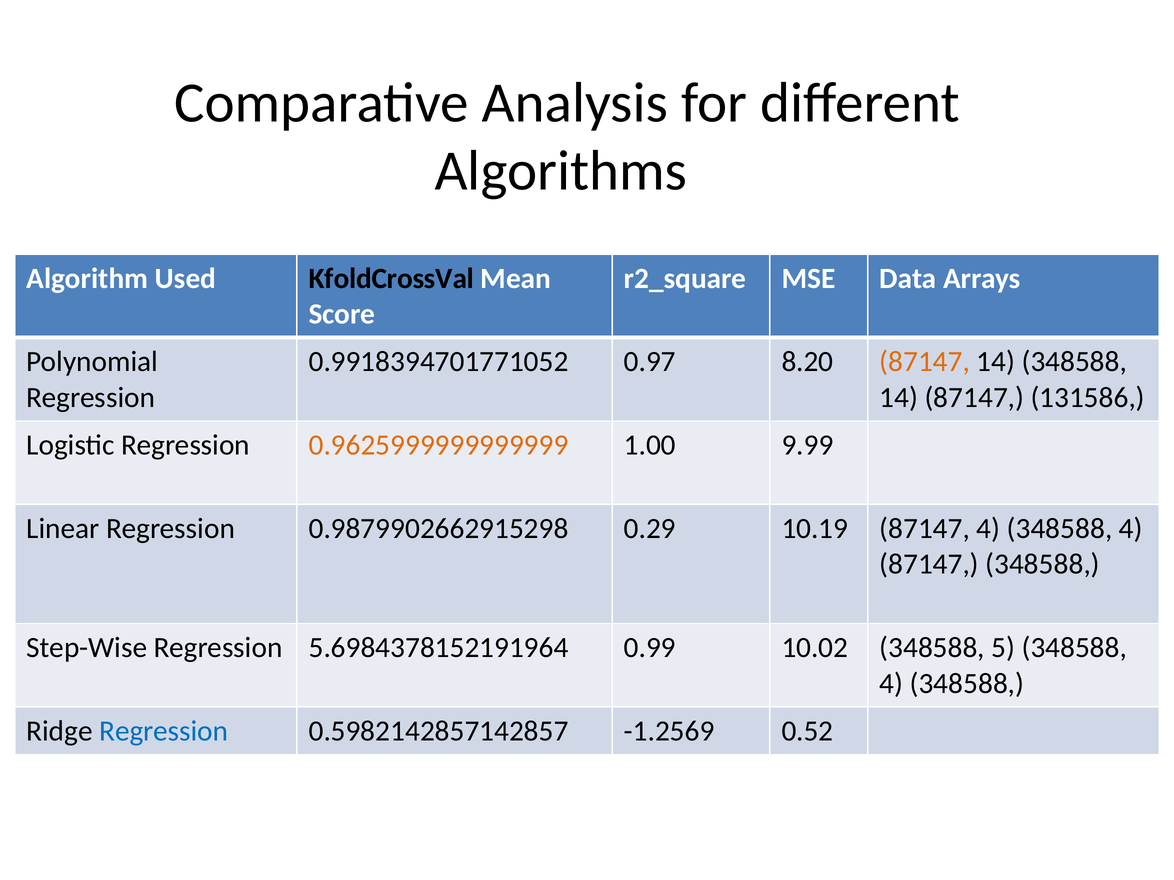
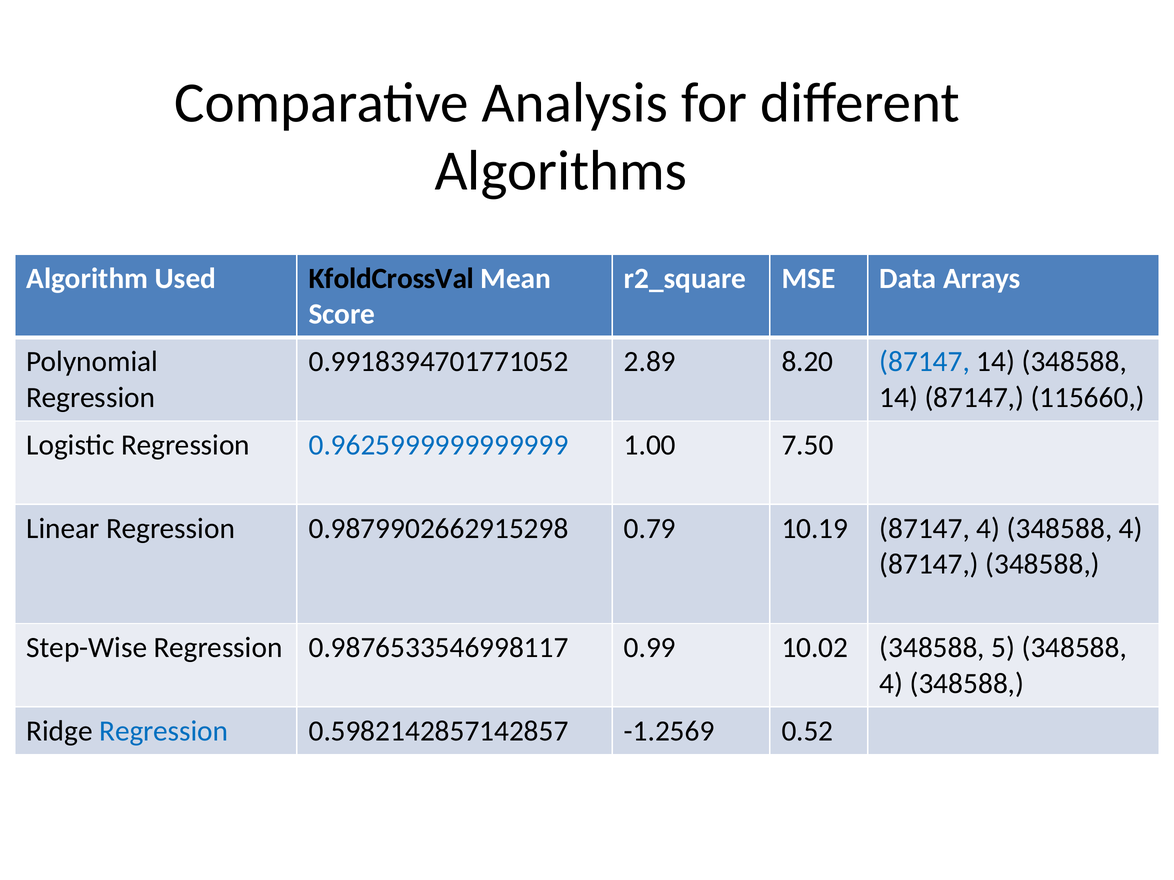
0.97: 0.97 -> 2.89 (650, 362)
87147 colour: orange -> blue (925, 362)
131586: 131586 -> 115660 (1088, 398)
0.9625999999999999 colour: orange -> blue (439, 445)
9.99: 9.99 -> 7.50 (807, 445)
0.29: 0.29 -> 0.79 (650, 529)
5.6984378152191964: 5.6984378152191964 -> 0.9876533546998117 (439, 648)
